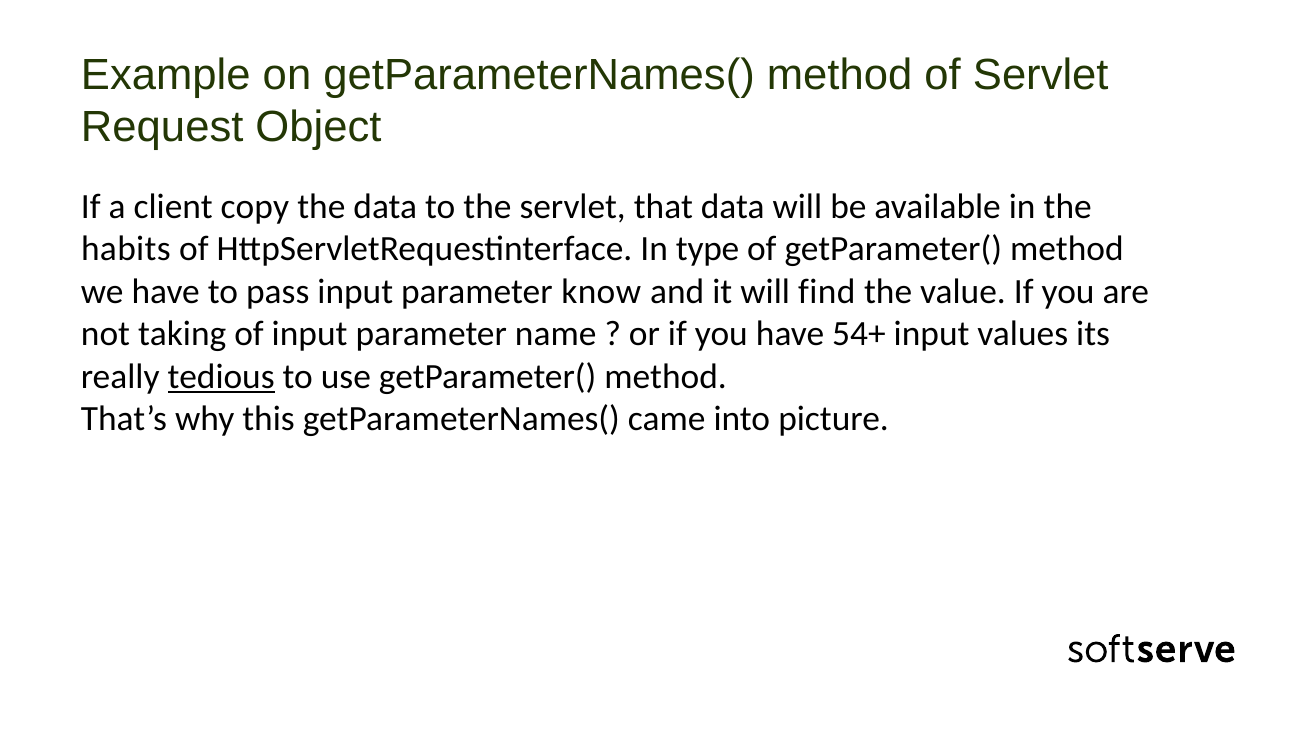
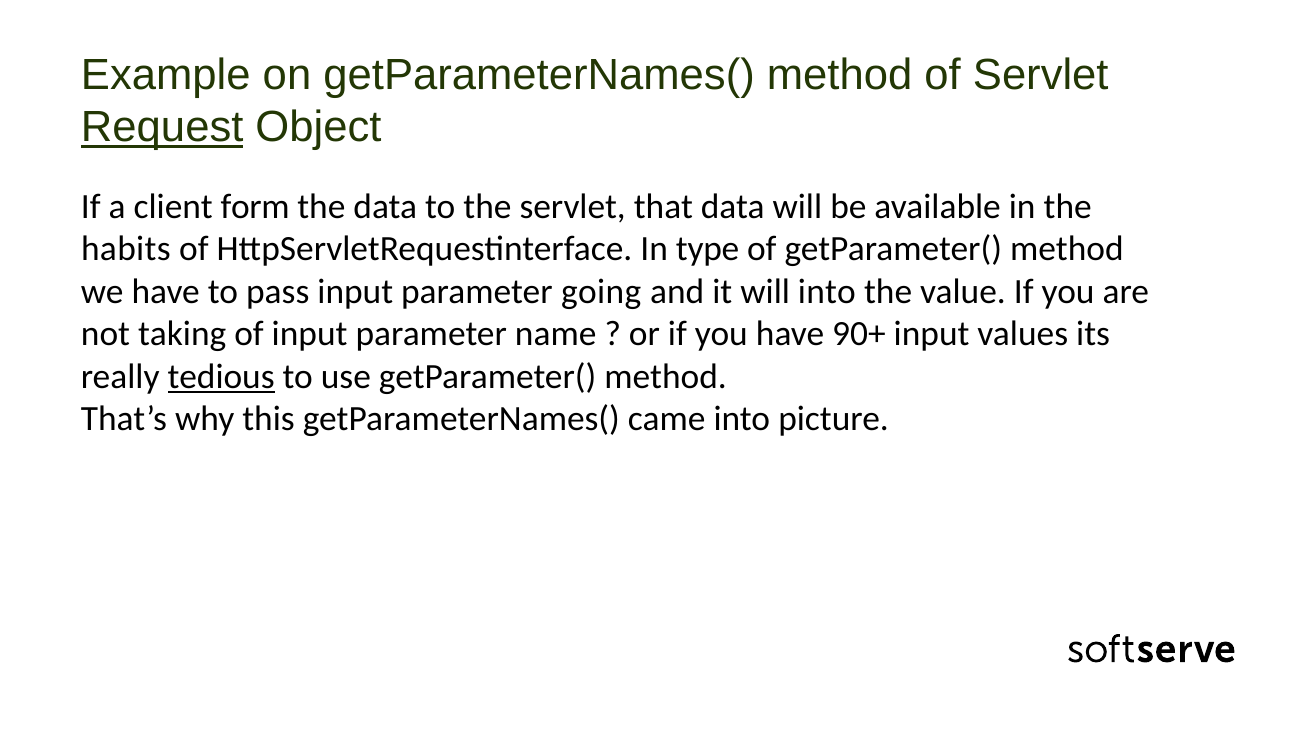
Request underline: none -> present (162, 127)
copy: copy -> form (255, 207)
know: know -> going (601, 291)
will find: find -> into (827, 291)
54+: 54+ -> 90+ (859, 334)
